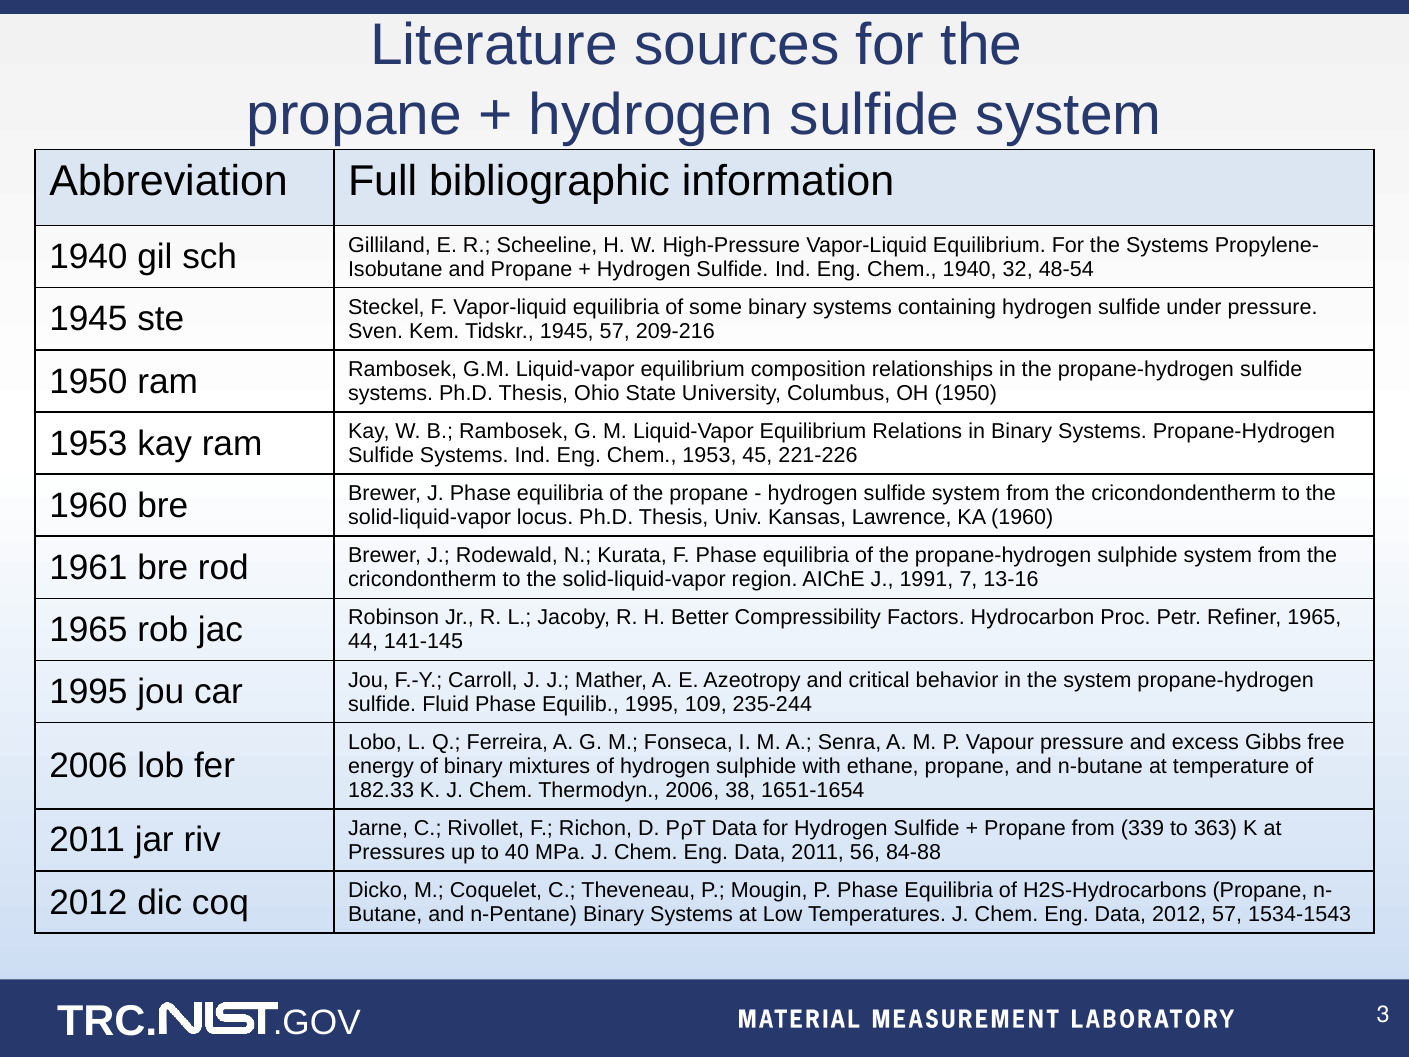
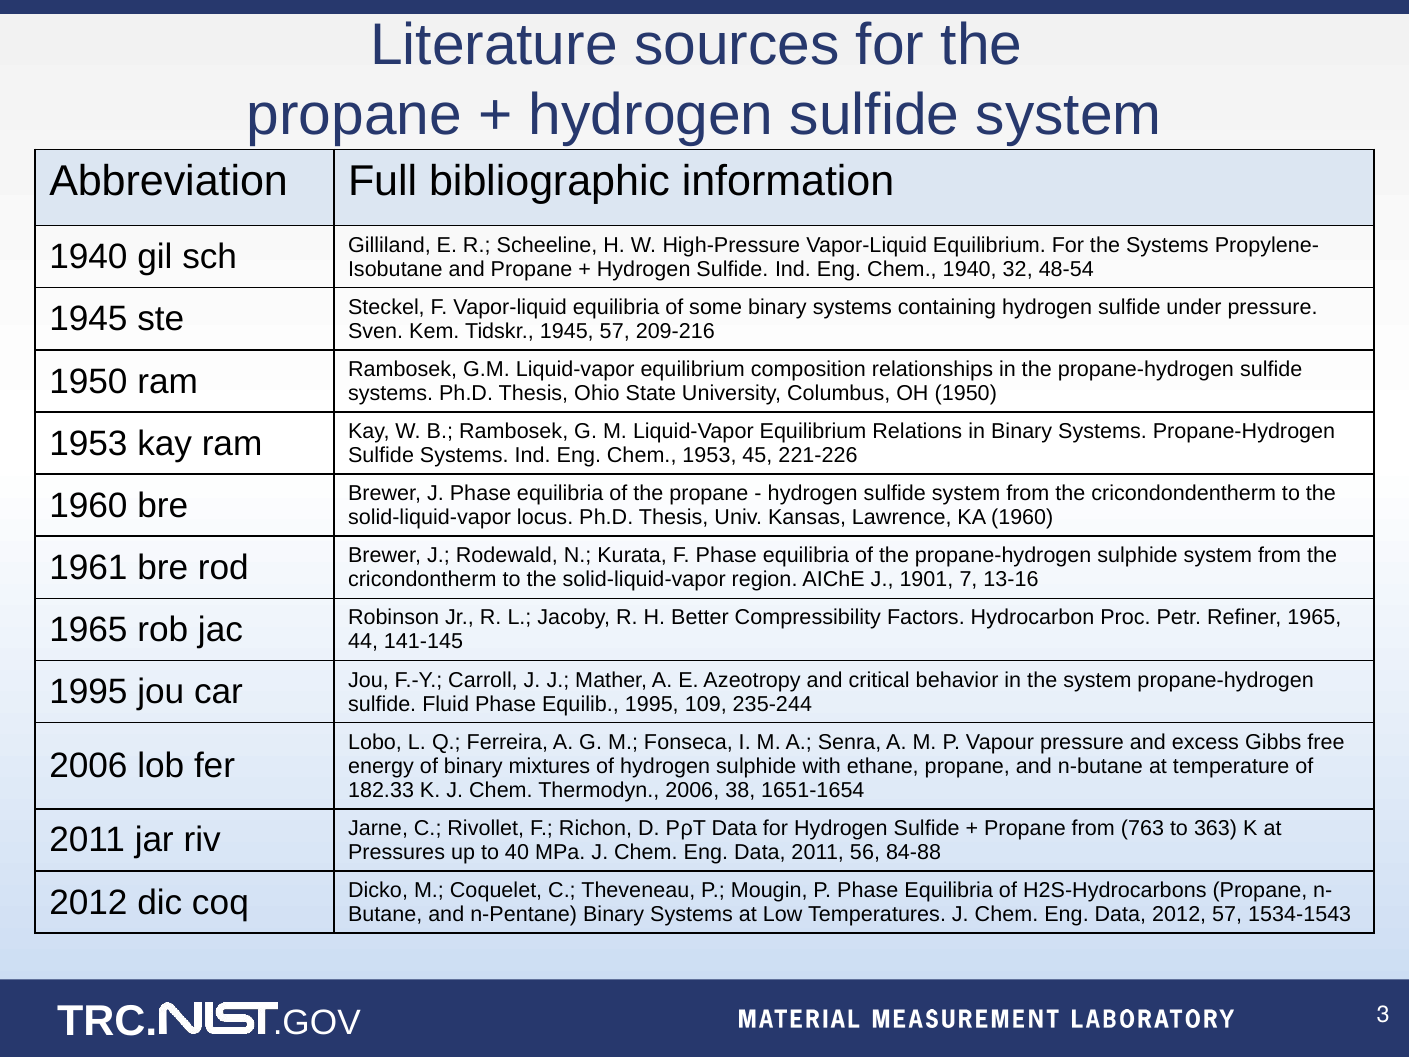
1991: 1991 -> 1901 (926, 580)
339: 339 -> 763 (1142, 828)
